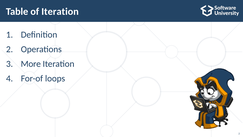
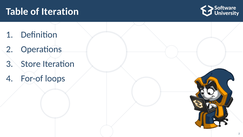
More: More -> Store (31, 64)
